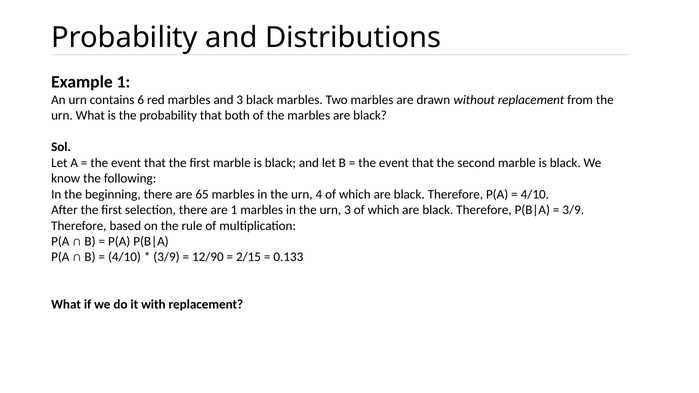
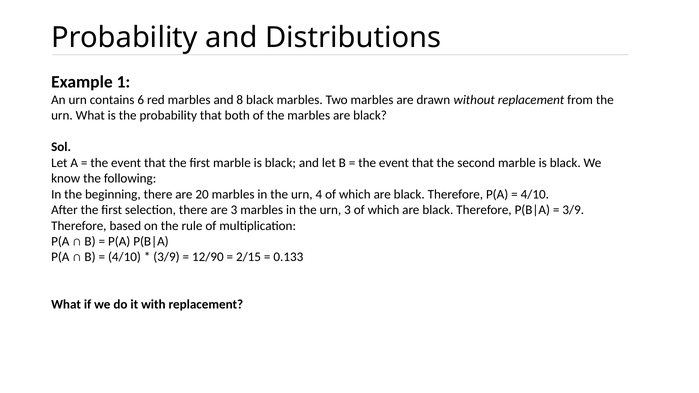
and 3: 3 -> 8 (240, 100)
65: 65 -> 20 (202, 194)
are 1: 1 -> 3 (234, 210)
